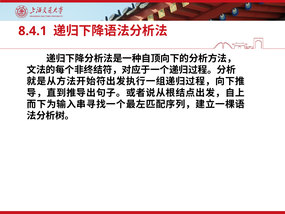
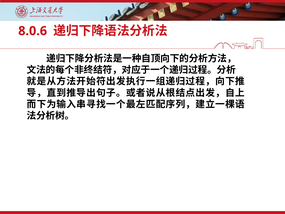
8.4.1: 8.4.1 -> 8.0.6 (33, 31)
